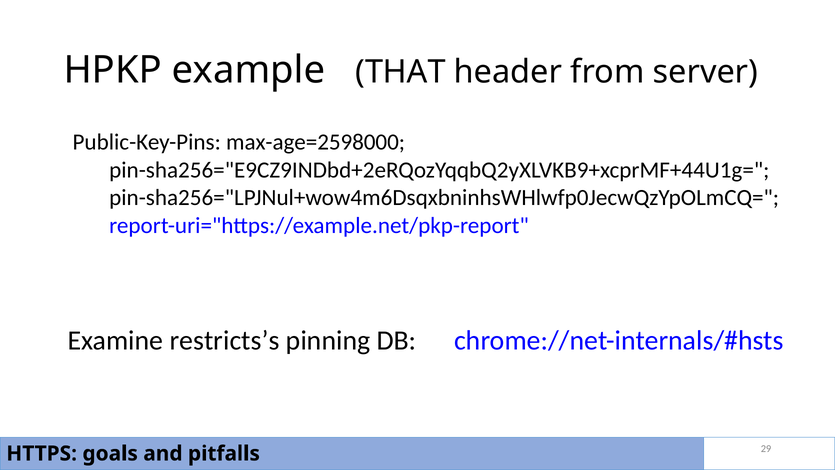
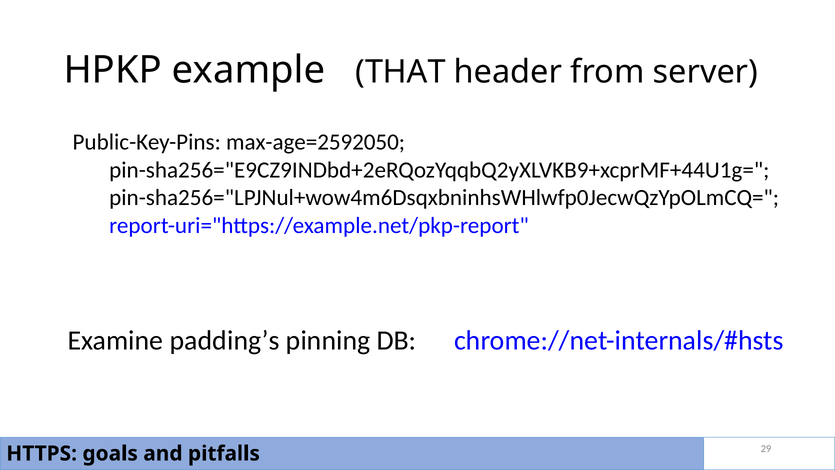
max-age=2598000: max-age=2598000 -> max-age=2592050 (316, 142)
restricts’s: restricts’s -> padding’s (225, 340)
